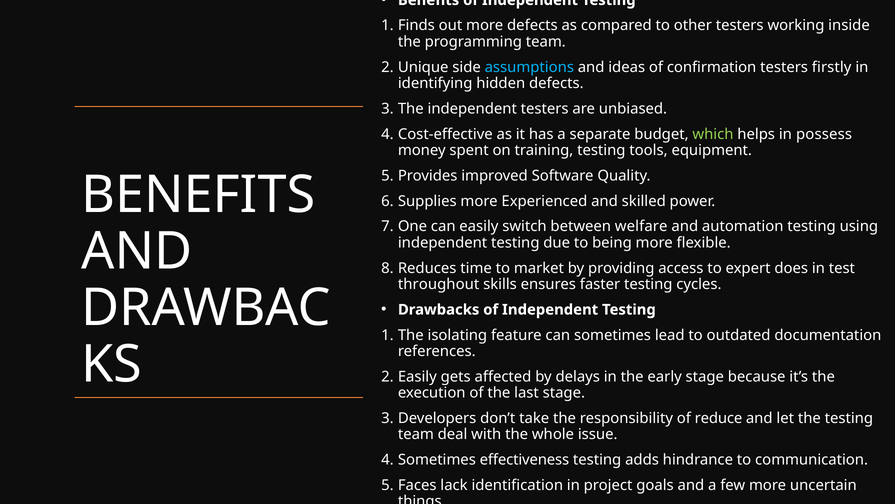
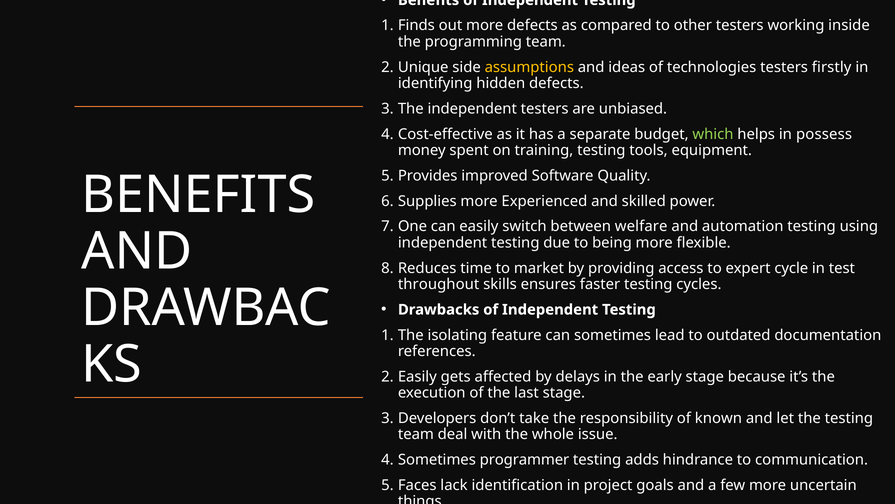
assumptions colour: light blue -> yellow (529, 67)
confirmation: confirmation -> technologies (712, 67)
does: does -> cycle (791, 268)
reduce: reduce -> known (718, 418)
effectiveness: effectiveness -> programmer (524, 459)
